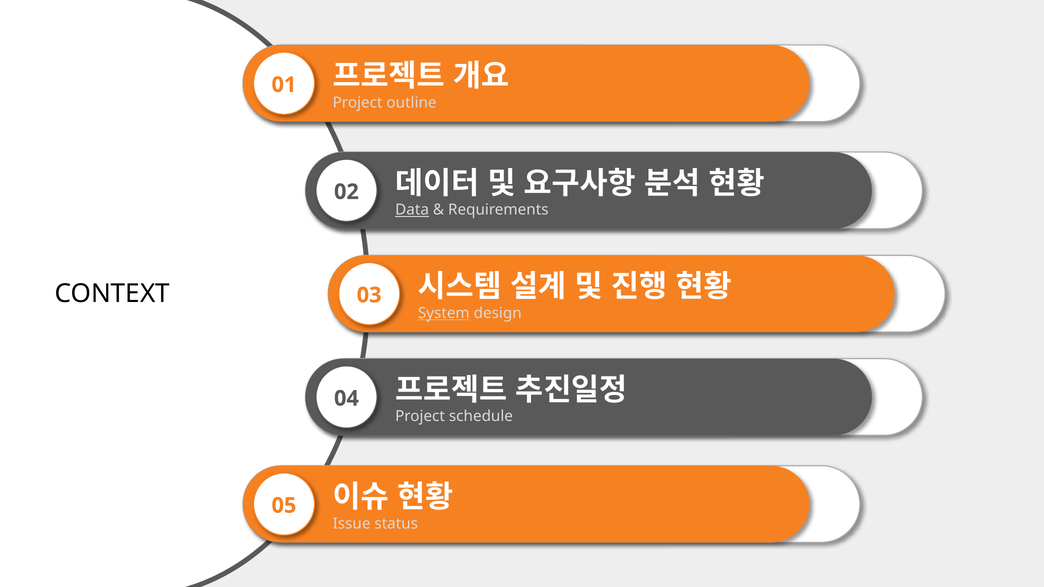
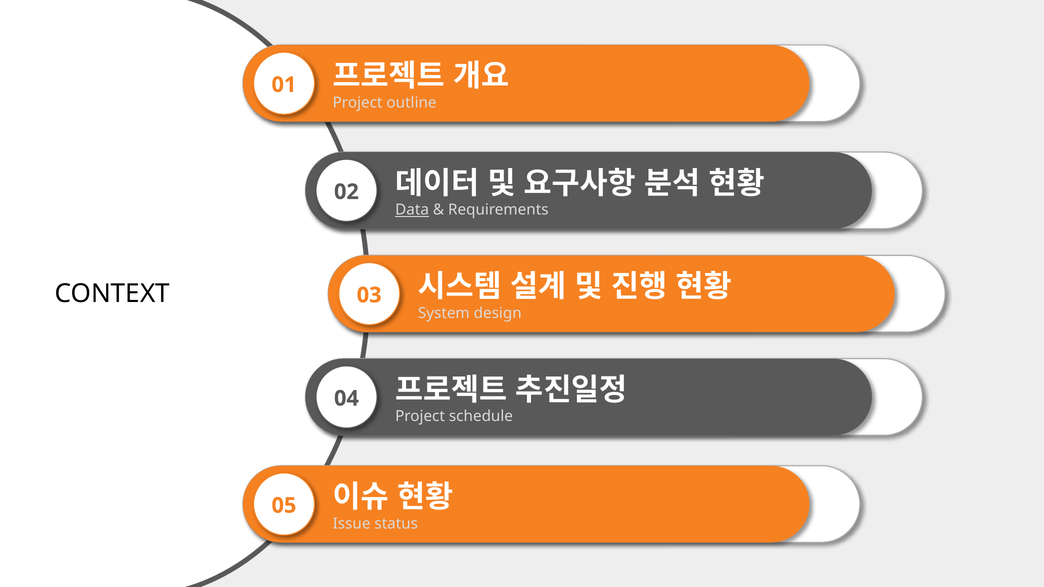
System underline: present -> none (444, 313)
